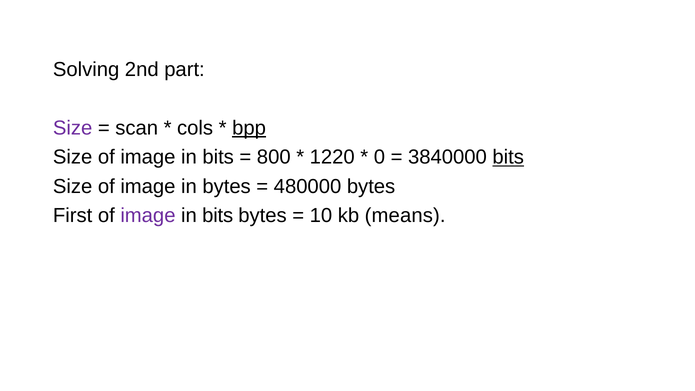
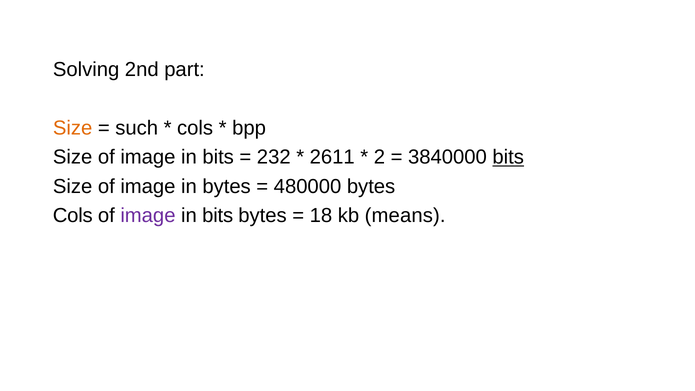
Size colour: purple -> orange (73, 128)
scan: scan -> such (137, 128)
bpp underline: present -> none (249, 128)
800: 800 -> 232 (274, 157)
1220: 1220 -> 2611 (332, 157)
0: 0 -> 2 (379, 157)
First: First -> Cols (73, 215)
10: 10 -> 18 (321, 215)
